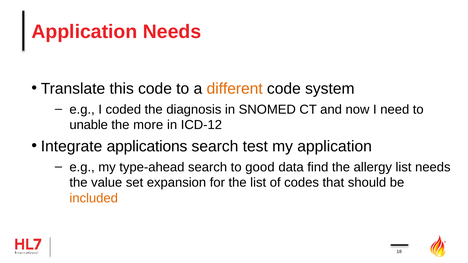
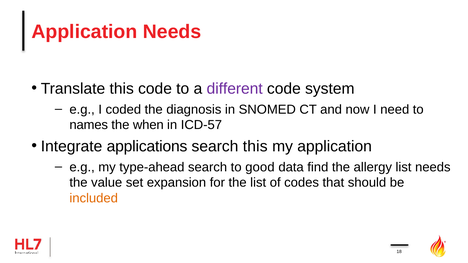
different colour: orange -> purple (235, 89)
unable: unable -> names (89, 125)
more: more -> when (148, 125)
ICD-12: ICD-12 -> ICD-57 (201, 125)
search test: test -> this (255, 146)
